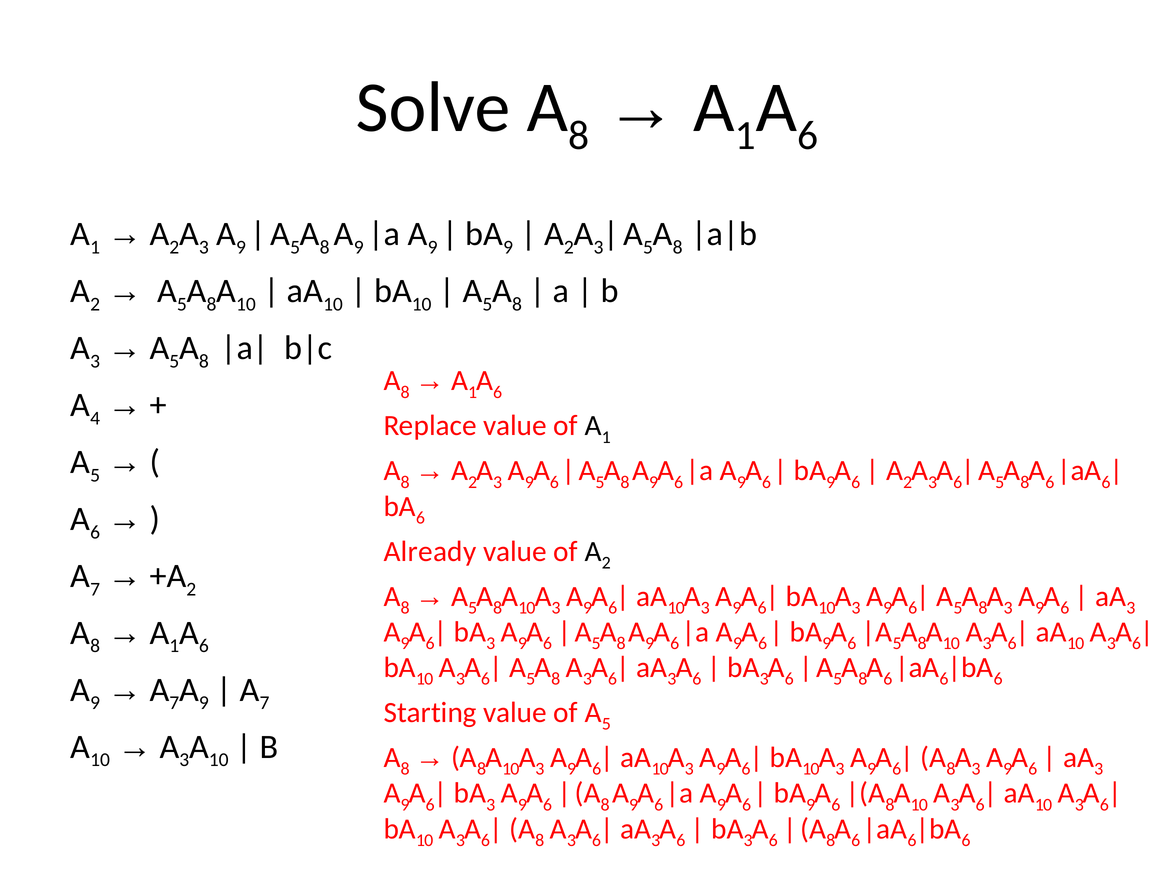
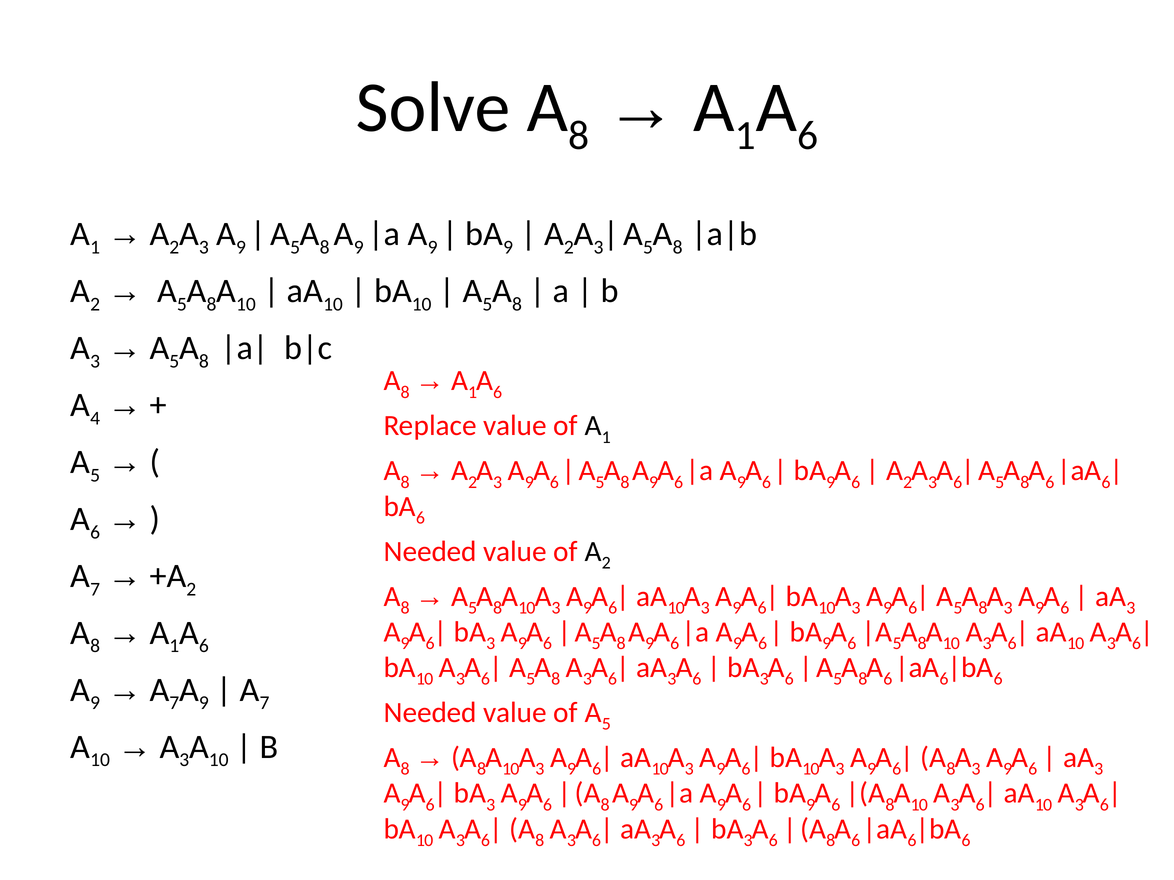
Already: Already -> Needed (430, 552)
Starting: Starting -> Needed (430, 713)
